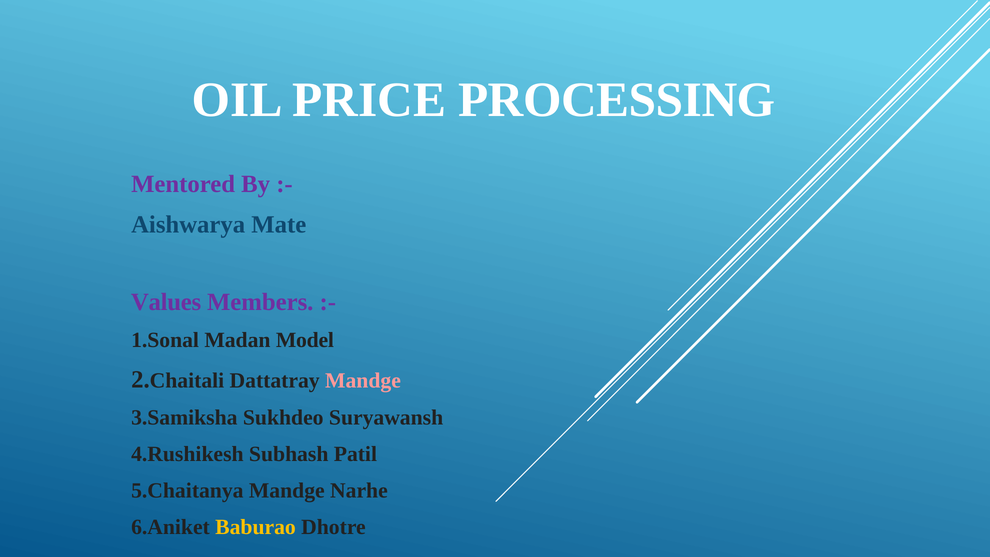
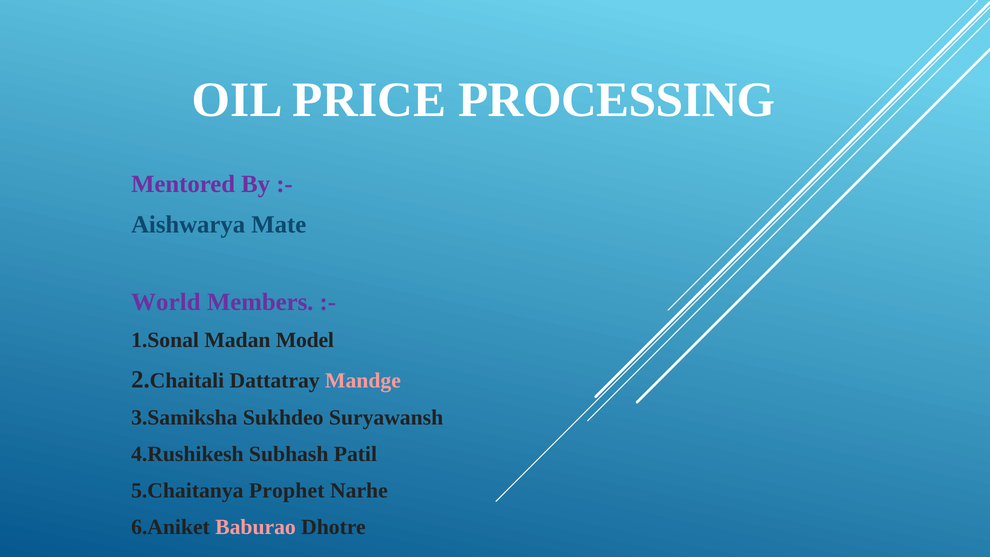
Values: Values -> World (166, 302)
5.Chaitanya Mandge: Mandge -> Prophet (287, 490)
Baburao colour: yellow -> pink (256, 527)
